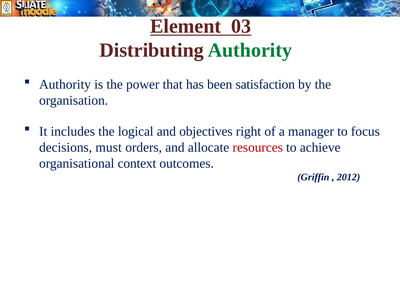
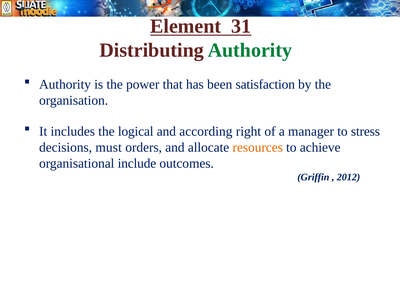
03: 03 -> 31 (241, 26)
objectives: objectives -> according (206, 131)
focus: focus -> stress (365, 131)
resources colour: red -> orange (258, 147)
context: context -> include (137, 163)
